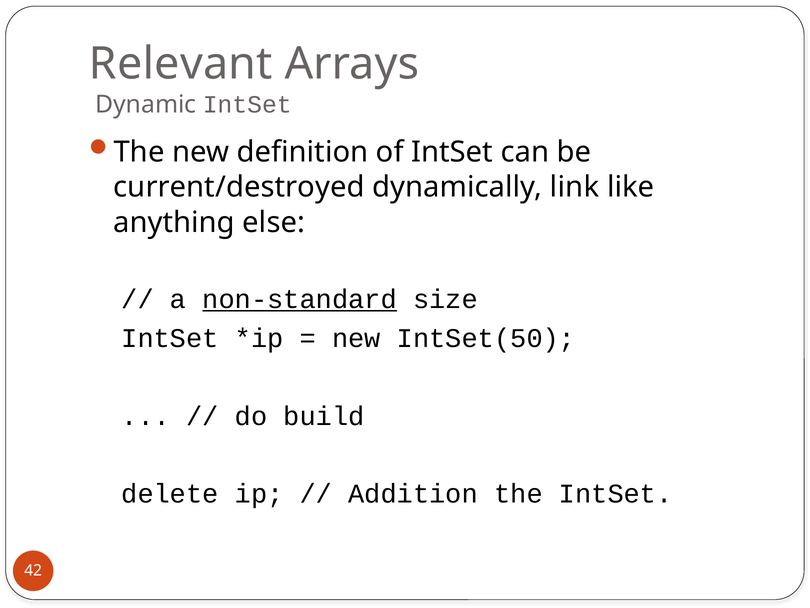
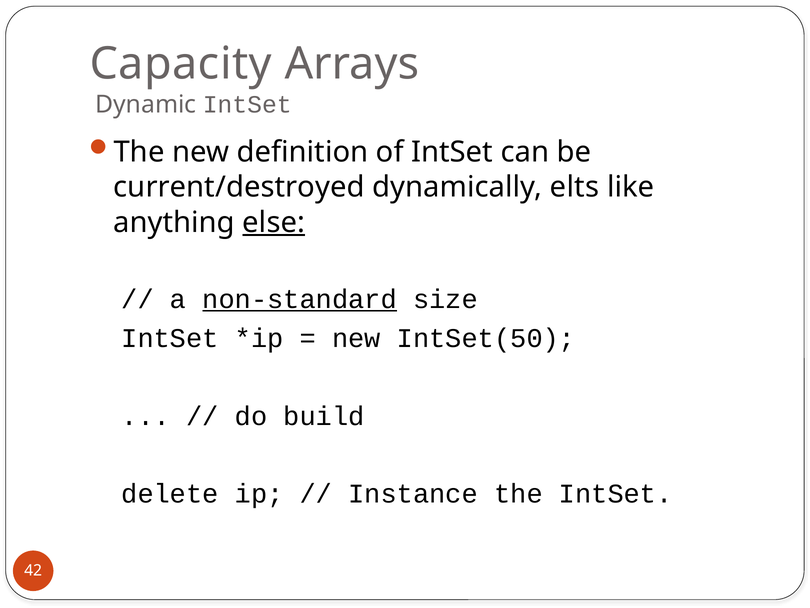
Relevant: Relevant -> Capacity (181, 64)
link: link -> elts (574, 187)
else underline: none -> present (274, 222)
Addition: Addition -> Instance (413, 494)
